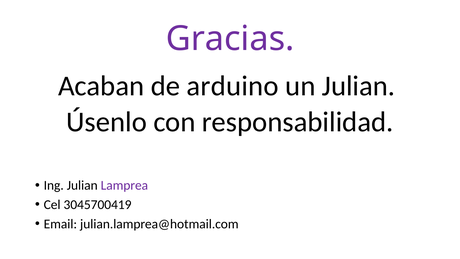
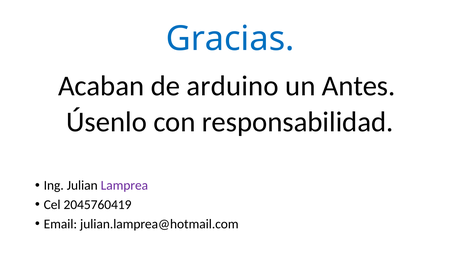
Gracias colour: purple -> blue (230, 39)
un Julian: Julian -> Antes (359, 86)
3045700419: 3045700419 -> 2045760419 (98, 205)
